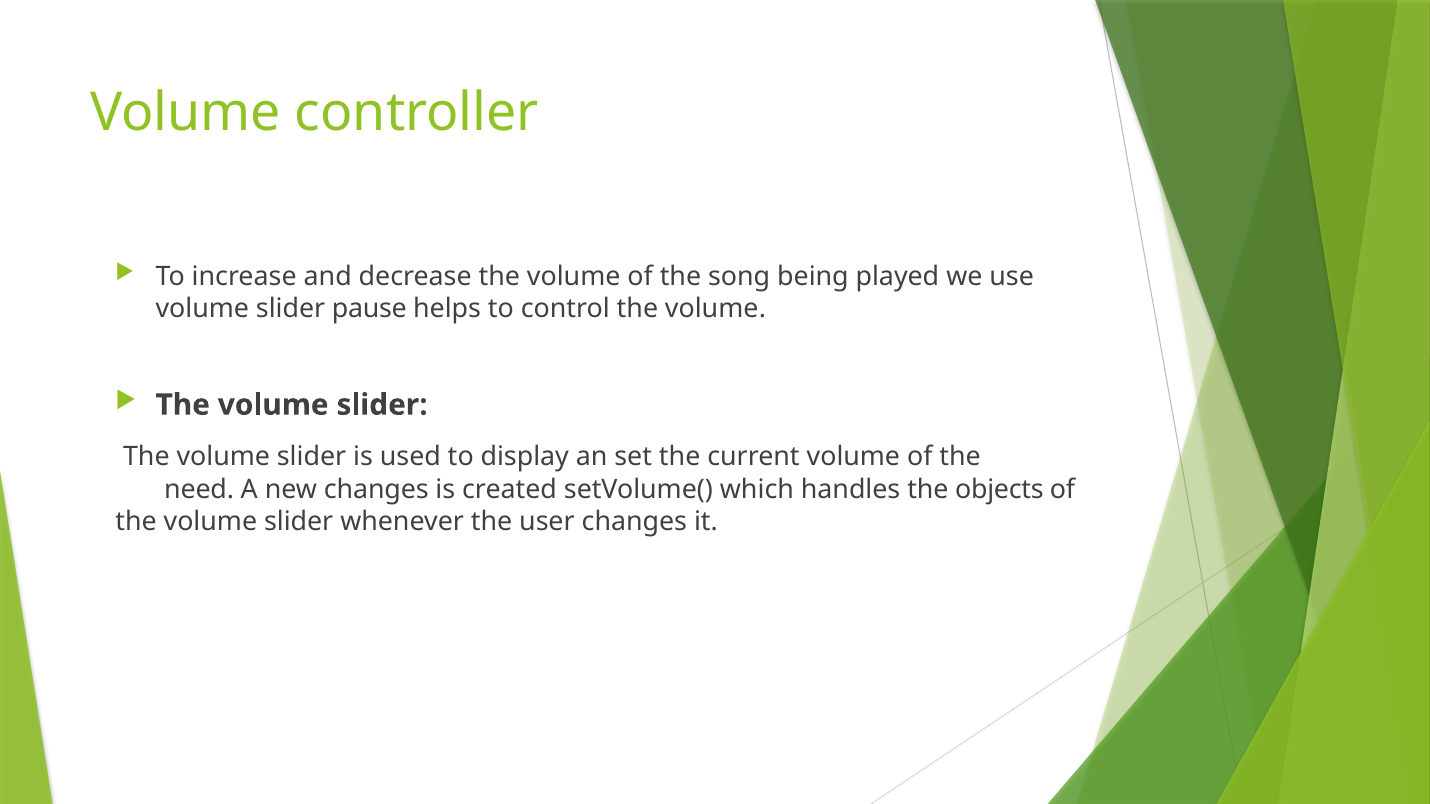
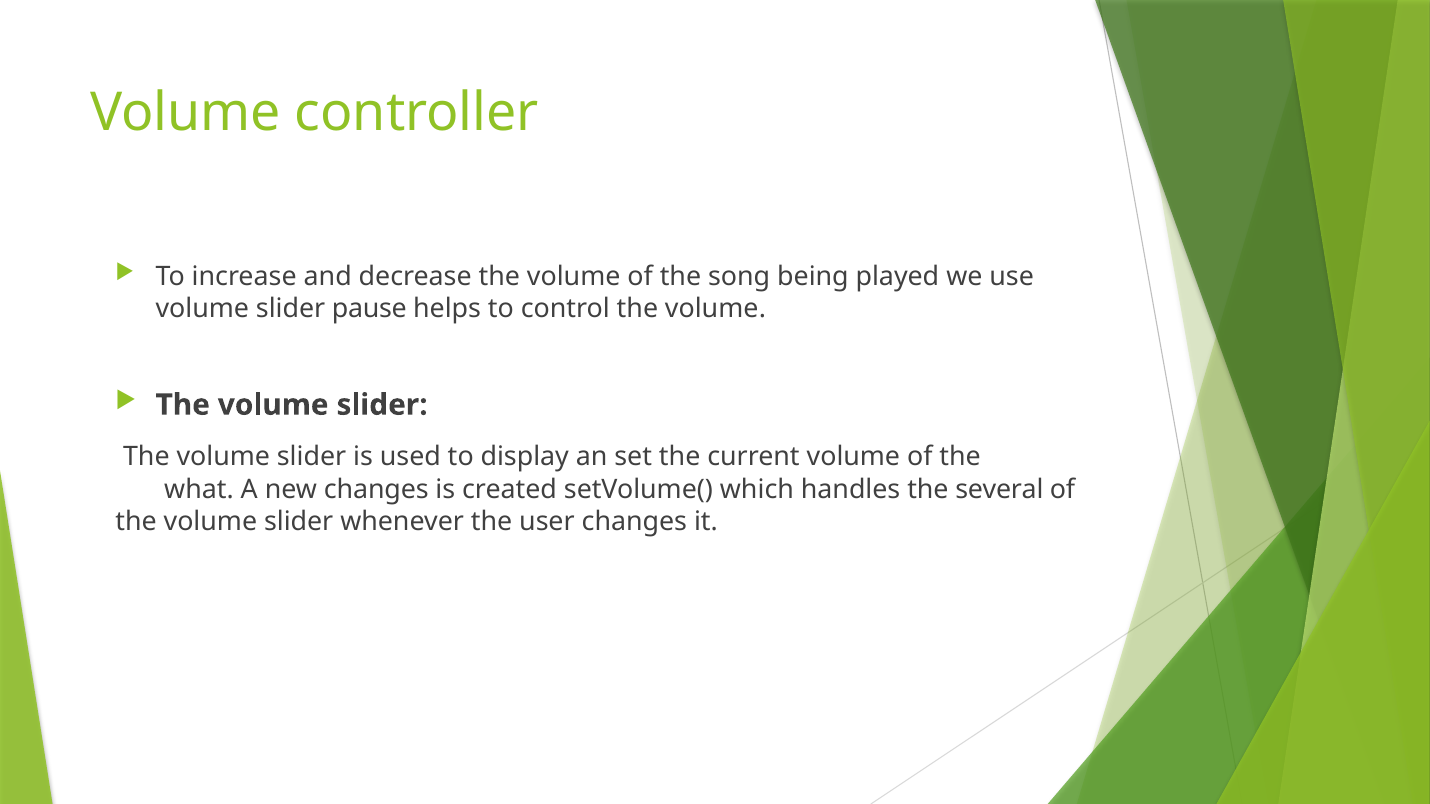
need: need -> what (199, 490)
objects: objects -> several (999, 490)
